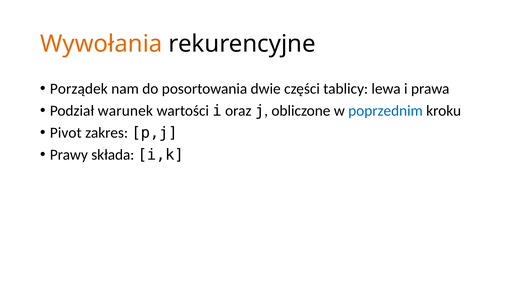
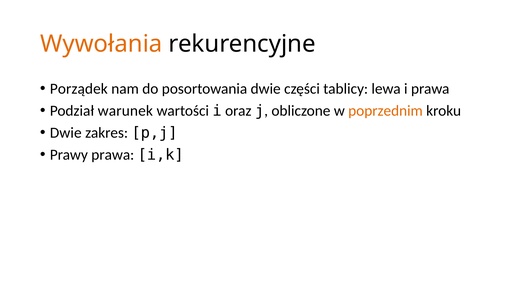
poprzednim colour: blue -> orange (386, 111)
Pivot: Pivot -> Dwie (66, 133)
Prawy składa: składa -> prawa (113, 155)
